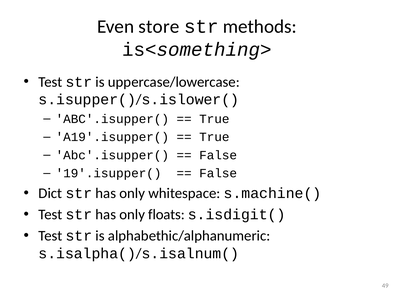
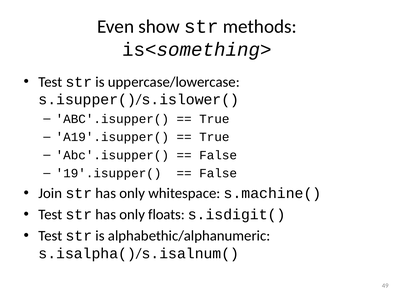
store: store -> show (159, 27)
Dict: Dict -> Join (50, 194)
